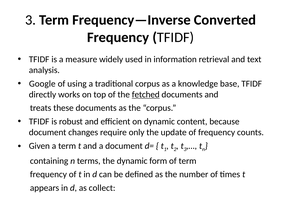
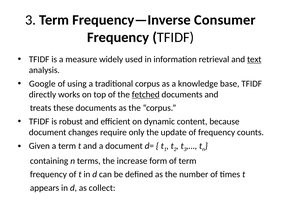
Converted: Converted -> Consumer (225, 20)
text underline: none -> present (254, 59)
the dynamic: dynamic -> increase (132, 161)
